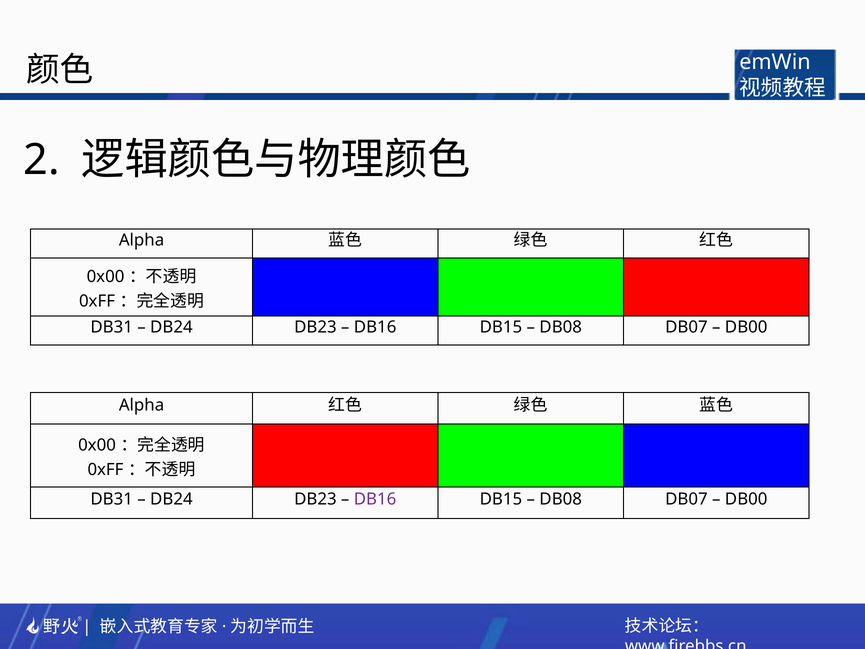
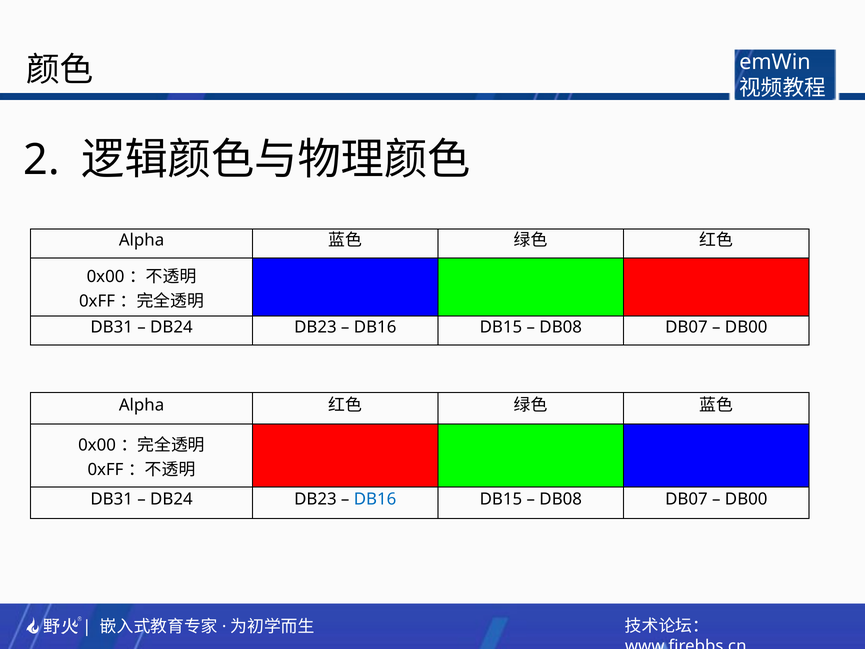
DB16 colour: purple -> blue (375, 499)
